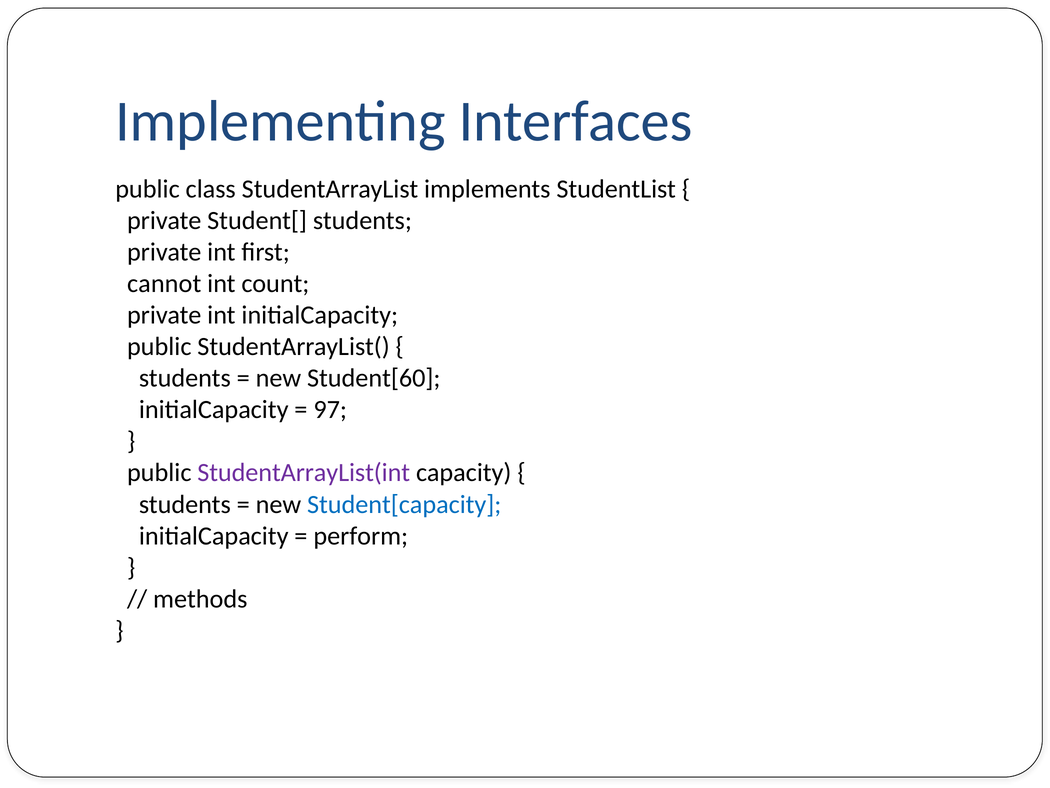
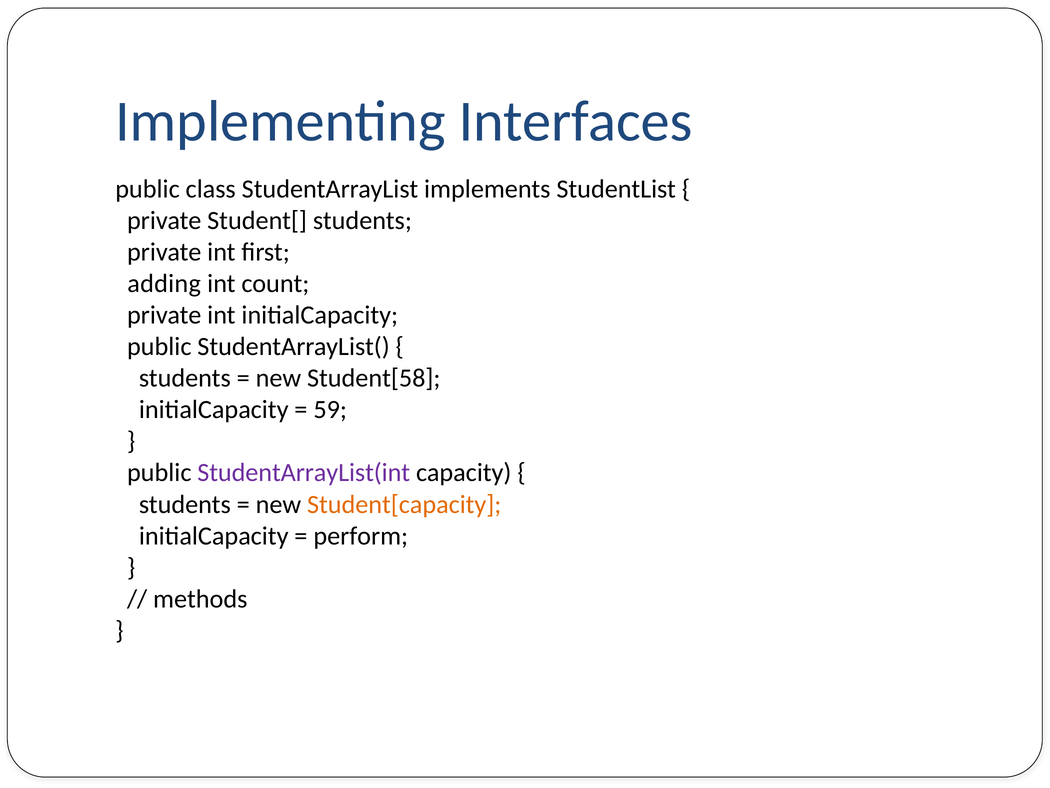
cannot: cannot -> adding (164, 284)
Student[60: Student[60 -> Student[58 (374, 378)
97: 97 -> 59 (330, 410)
Student[capacity colour: blue -> orange (404, 504)
